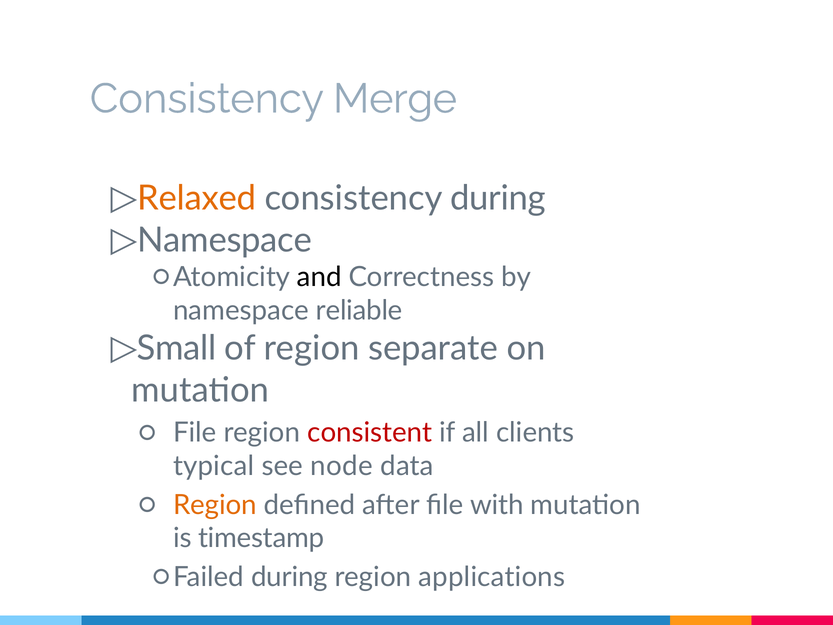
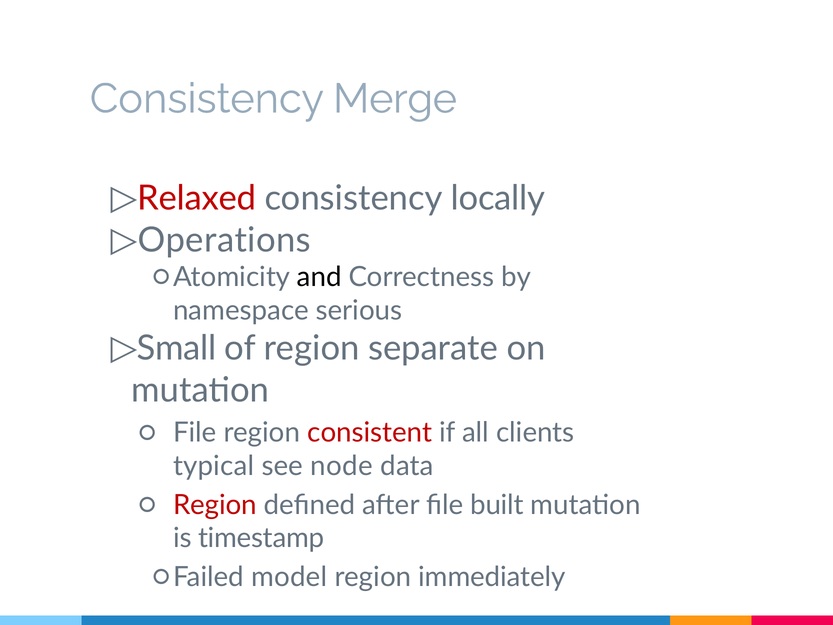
Relaxed colour: orange -> red (197, 198)
consistency during: during -> locally (498, 198)
Namespace: Namespace -> Operations (224, 240)
reliable: reliable -> serious (359, 310)
Region colour: orange -> red (215, 505)
with: with -> built (497, 505)
during: during -> model (289, 577)
applications: applications -> immediately (492, 577)
